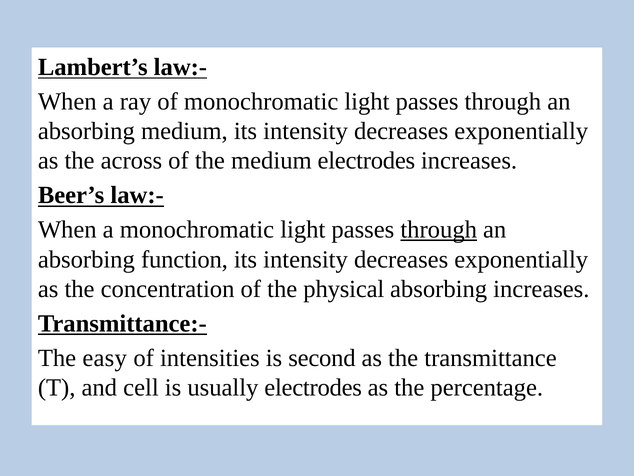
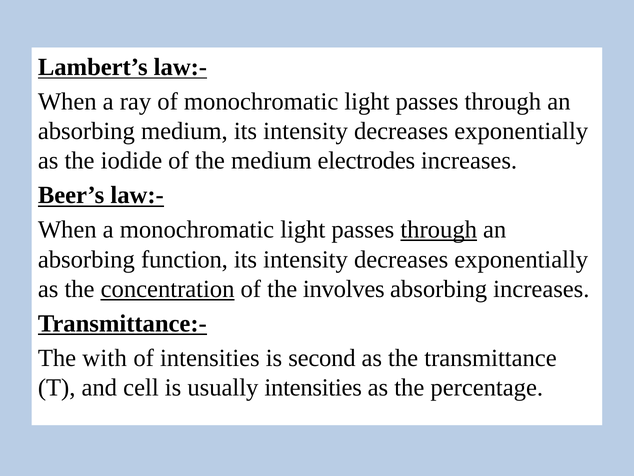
across: across -> iodide (131, 161)
concentration underline: none -> present (168, 289)
physical: physical -> involves (344, 289)
easy: easy -> with (105, 358)
usually electrodes: electrodes -> intensities (313, 387)
